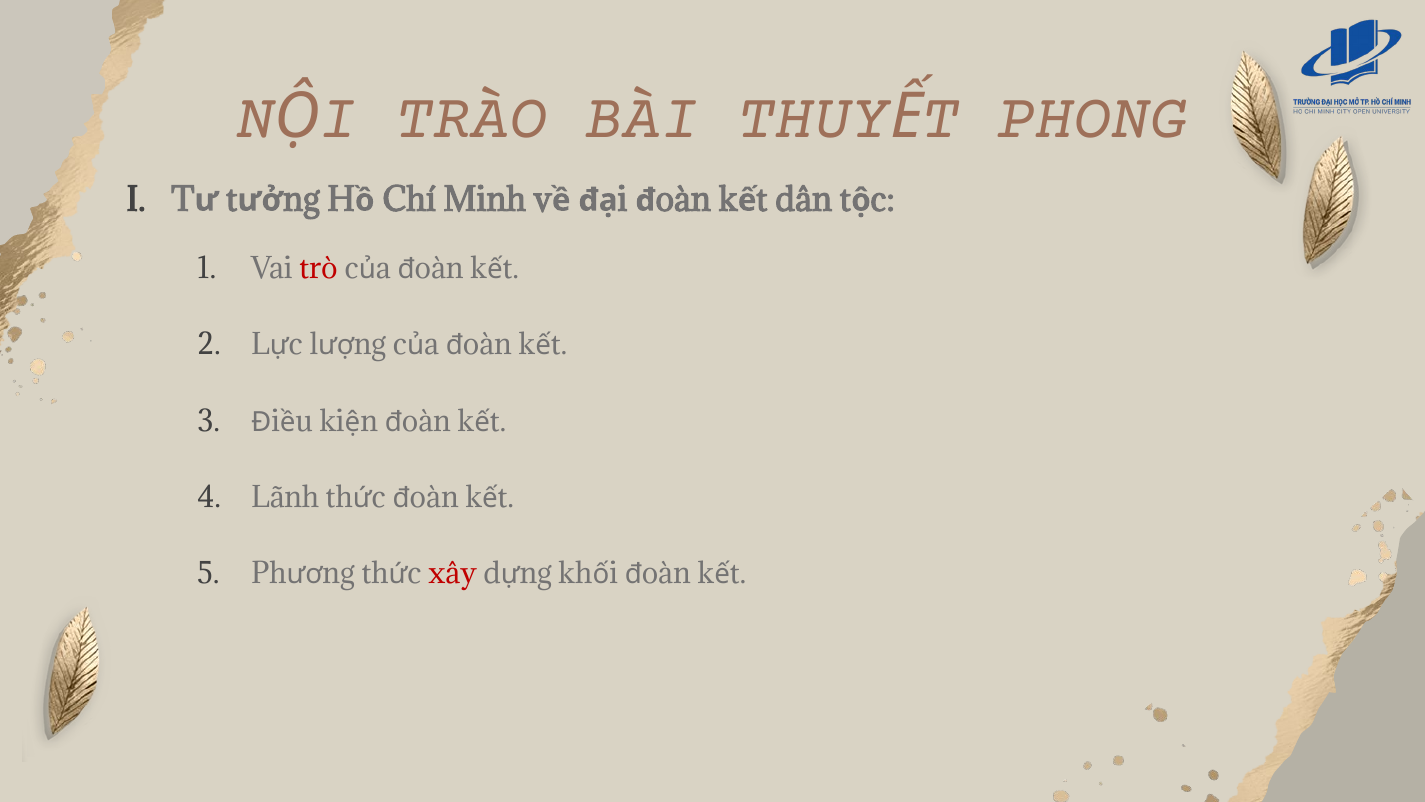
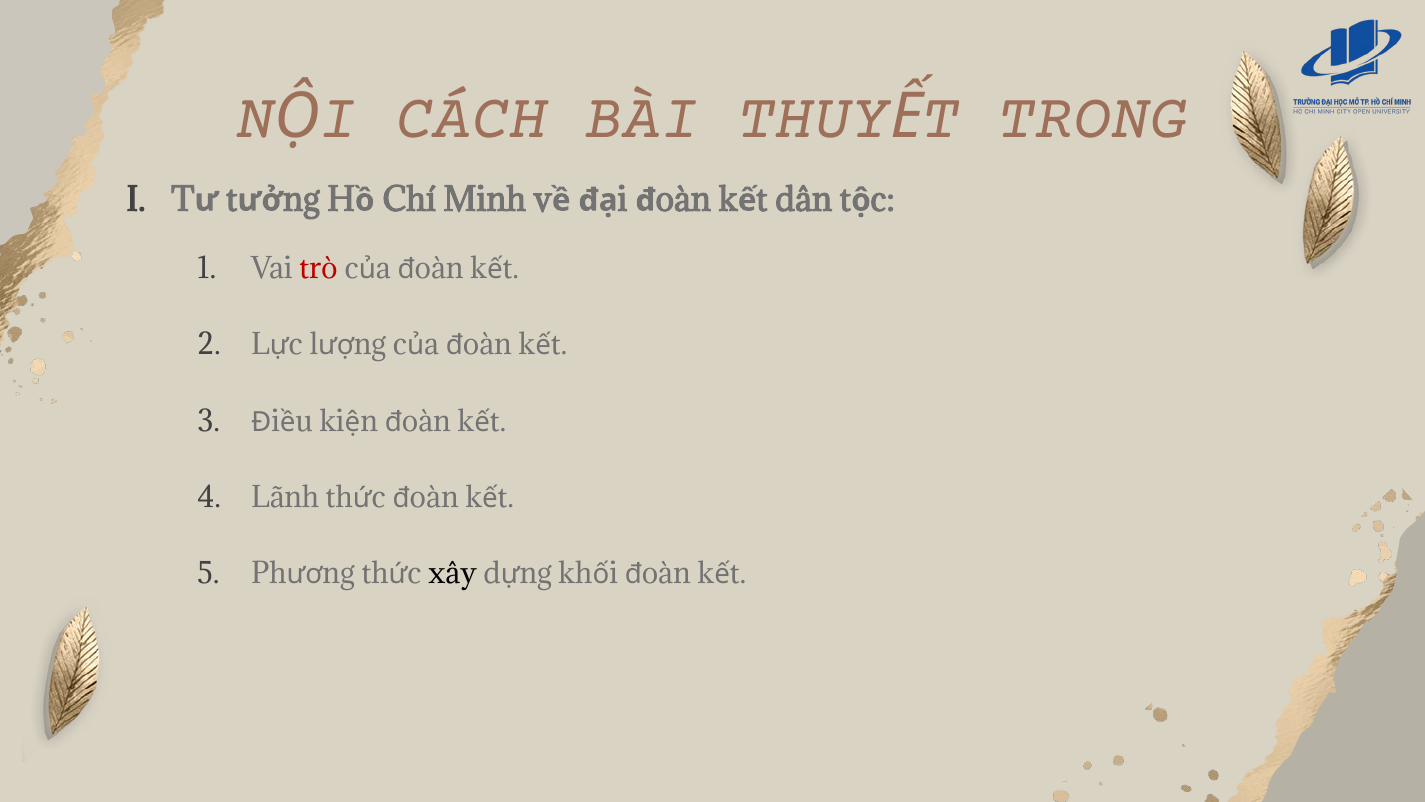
TRÀO: TRÀO -> CÁCH (472, 116)
PHONG: PHONG -> TRONG (1093, 116)
xây colour: red -> black (453, 575)
